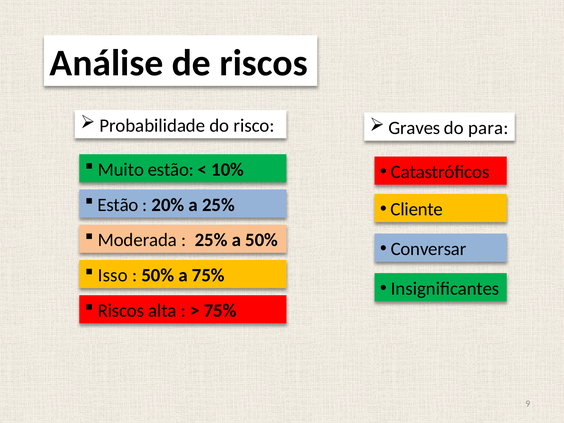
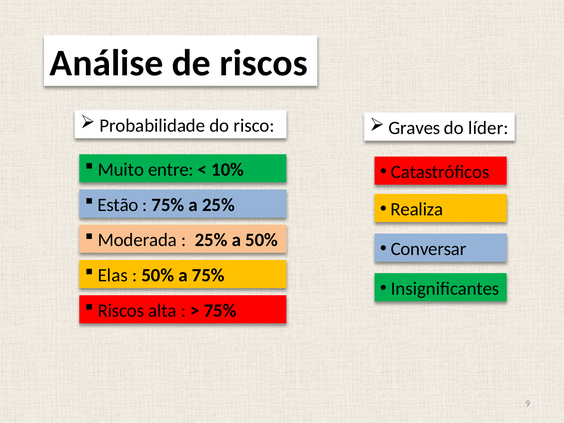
para: para -> líder (488, 128)
Muito estão: estão -> entre (171, 170)
20%: 20% -> 75% (168, 205)
Cliente: Cliente -> Realiza (417, 209)
Isso: Isso -> Elas (113, 275)
